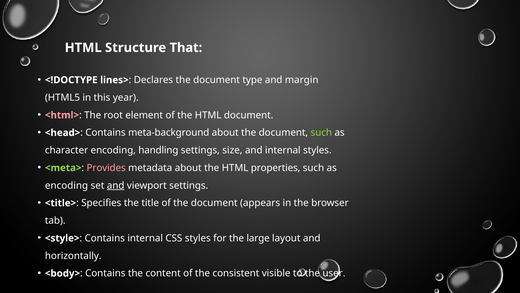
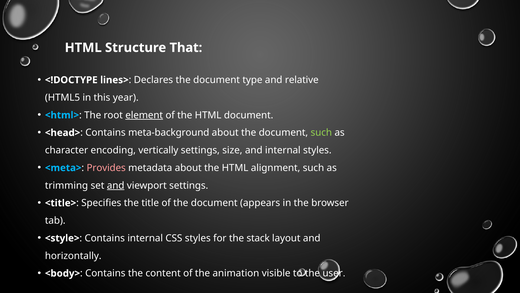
margin: margin -> relative (302, 80)
<html> colour: pink -> light blue (62, 115)
element underline: none -> present (144, 115)
handling: handling -> vertically (158, 150)
<meta> colour: light green -> light blue (63, 168)
properties: properties -> alignment (276, 168)
encoding: encoding -> trimming (67, 185)
large: large -> stack (258, 238)
consistent: consistent -> animation (236, 273)
